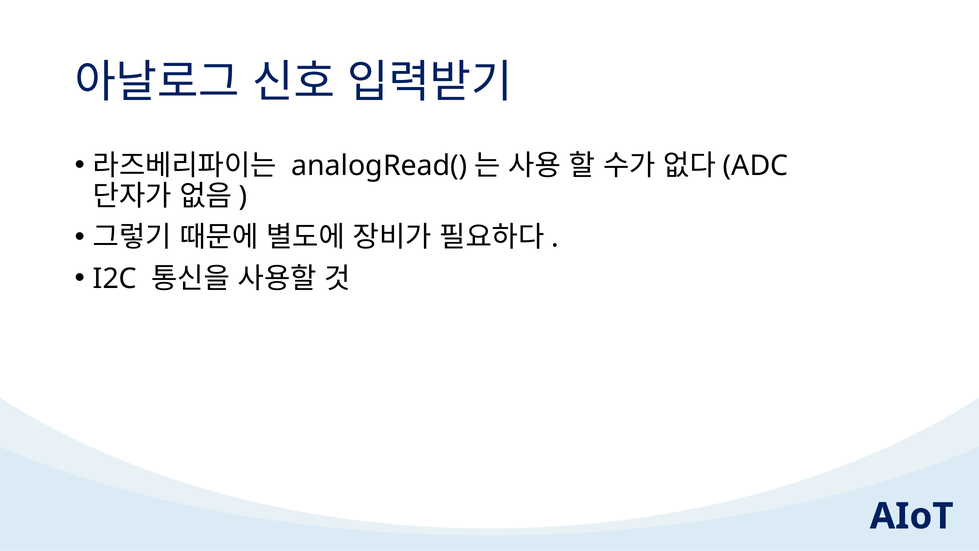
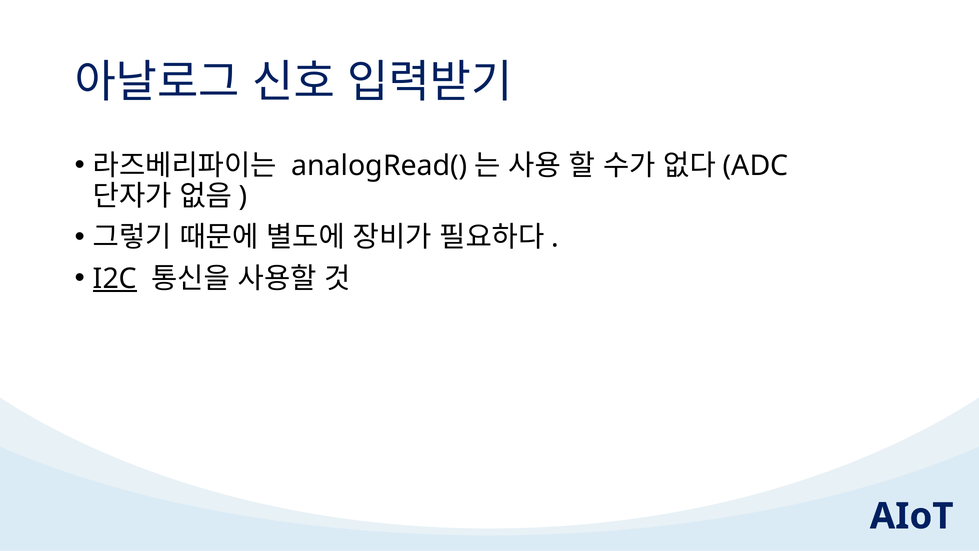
I2C underline: none -> present (115, 278)
